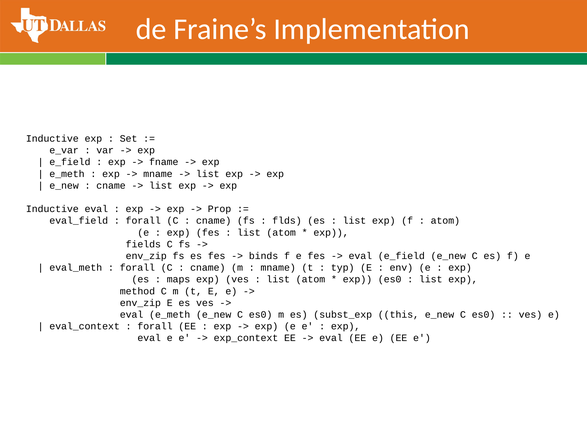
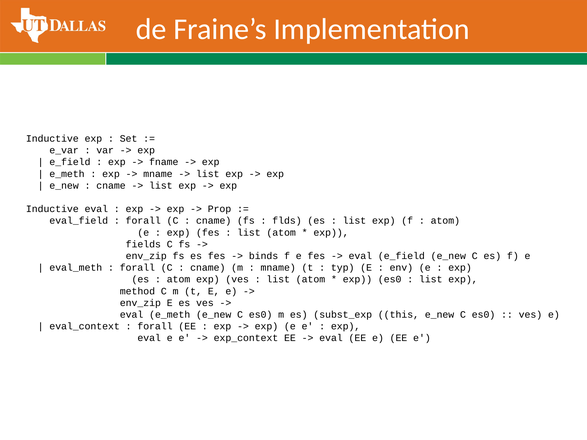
maps: maps -> atom (179, 280)
